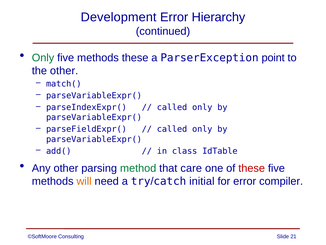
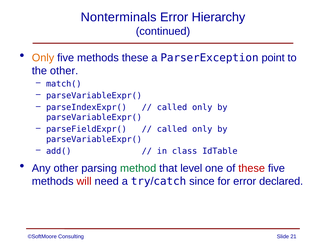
Development: Development -> Nonterminals (119, 17)
Only colour: green -> orange (43, 58)
care: care -> level (191, 168)
will colour: orange -> red (84, 181)
initial: initial -> since (202, 181)
compiler: compiler -> declared (281, 181)
